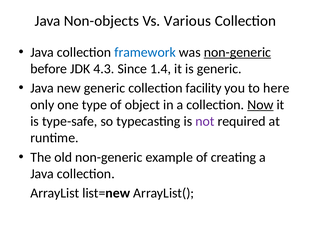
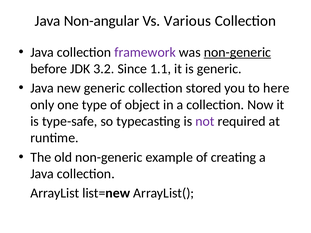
Non-objects: Non-objects -> Non-angular (102, 21)
framework colour: blue -> purple (145, 52)
4.3: 4.3 -> 3.2 (104, 69)
1.4: 1.4 -> 1.1 (161, 69)
facility: facility -> stored (204, 88)
Now underline: present -> none (260, 105)
